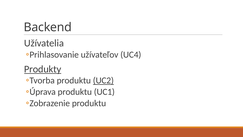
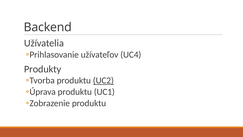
Produkty underline: present -> none (43, 69)
